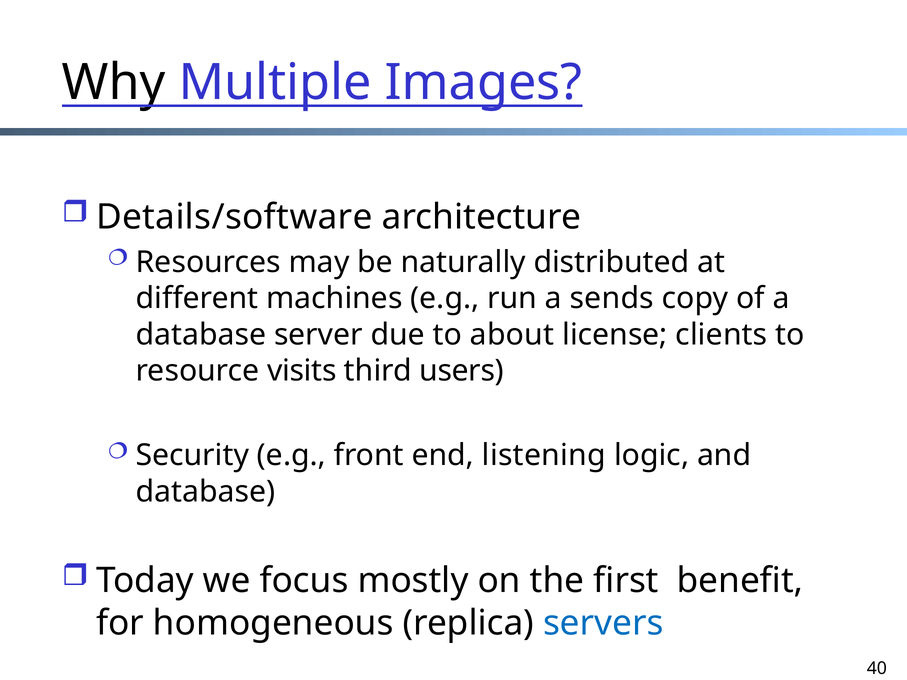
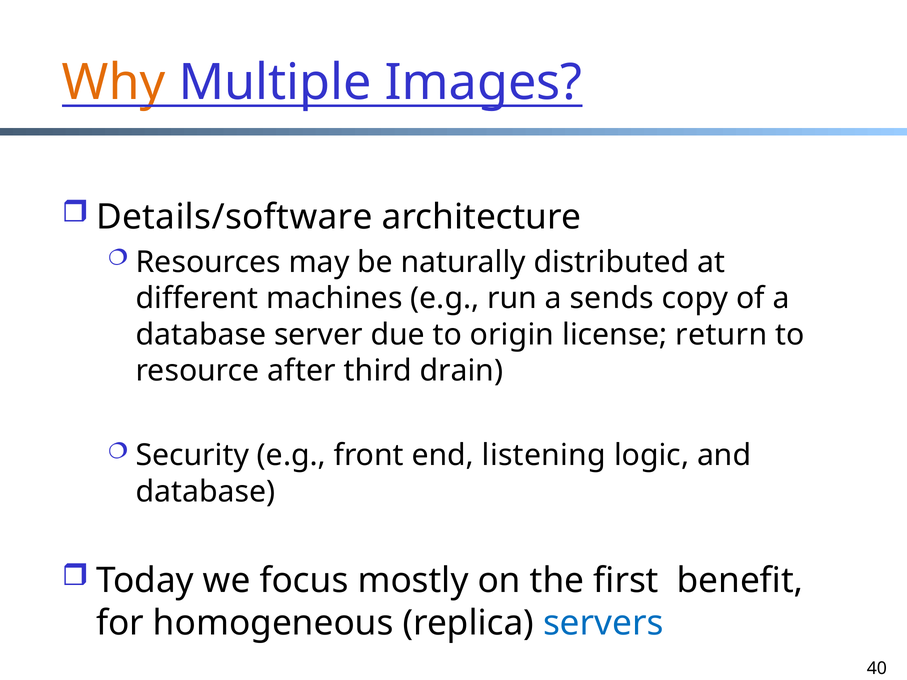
Why colour: black -> orange (114, 83)
about: about -> origin (512, 335)
clients: clients -> return (721, 335)
visits: visits -> after (302, 371)
users: users -> drain (461, 371)
